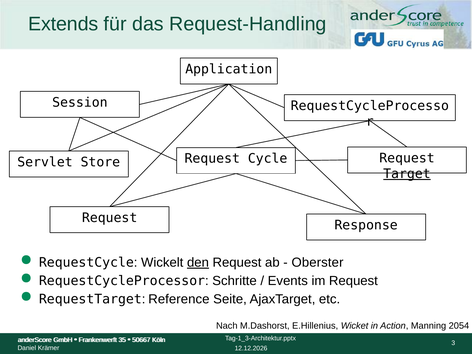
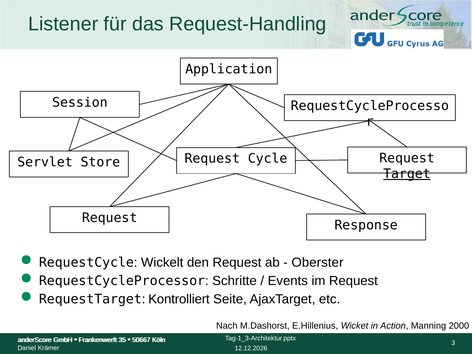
Extends: Extends -> Listener (63, 24)
den underline: present -> none (198, 262)
Reference: Reference -> Kontrolliert (179, 299)
2054: 2054 -> 2000 (459, 326)
